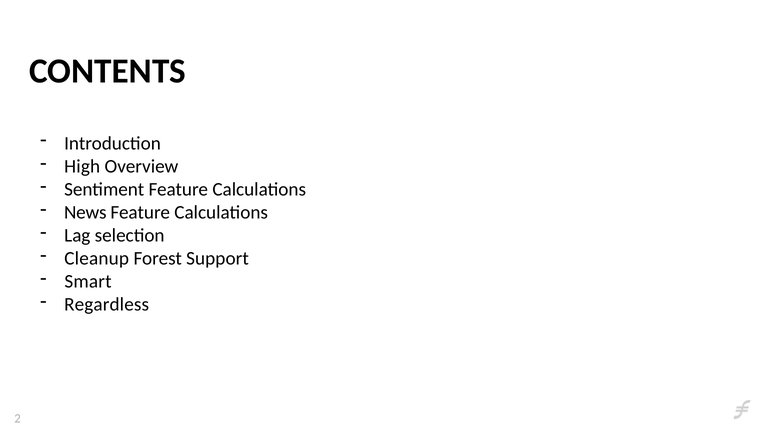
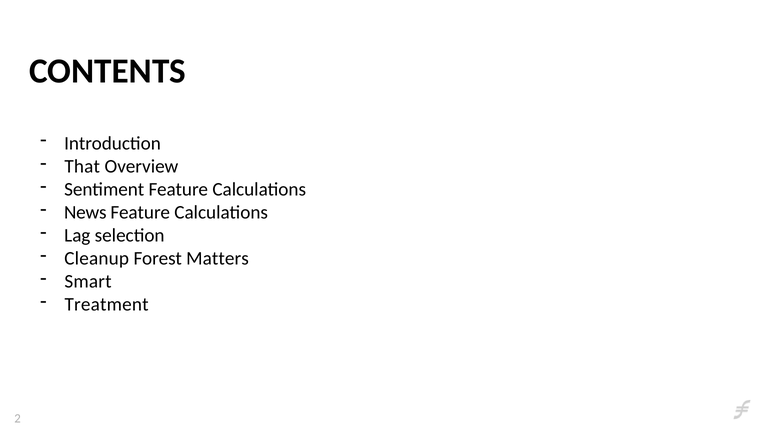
High: High -> That (82, 166)
Support: Support -> Matters (218, 258)
Regardless: Regardless -> Treatment (107, 304)
